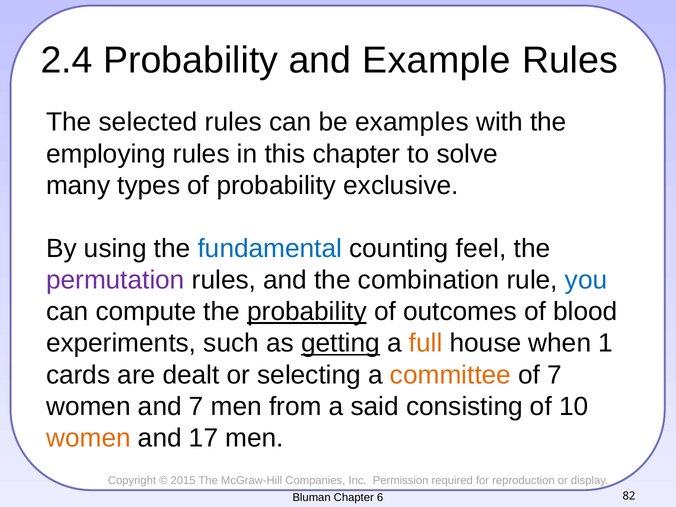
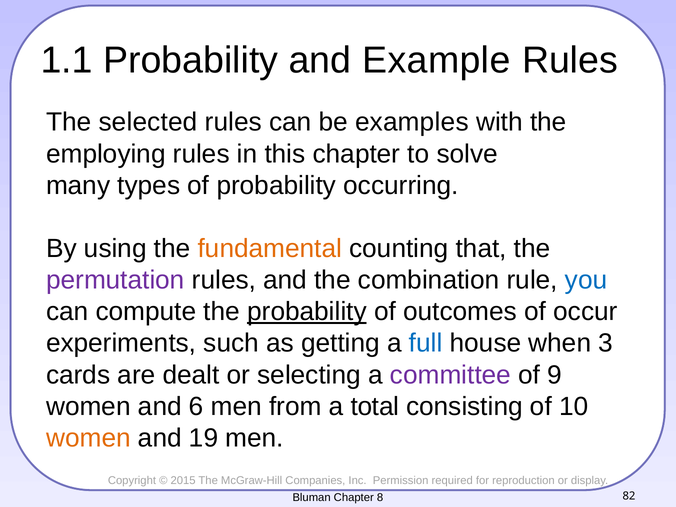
2.4: 2.4 -> 1.1 (67, 60)
exclusive: exclusive -> occurring (401, 185)
fundamental colour: blue -> orange (270, 249)
feel: feel -> that (481, 249)
blood: blood -> occur (585, 312)
getting underline: present -> none (341, 343)
full colour: orange -> blue (426, 343)
1: 1 -> 3 (606, 343)
committee colour: orange -> purple (450, 375)
of 7: 7 -> 9 (555, 375)
and 7: 7 -> 6 (196, 406)
said: said -> total (375, 406)
17: 17 -> 19 (204, 438)
6: 6 -> 8 (380, 498)
